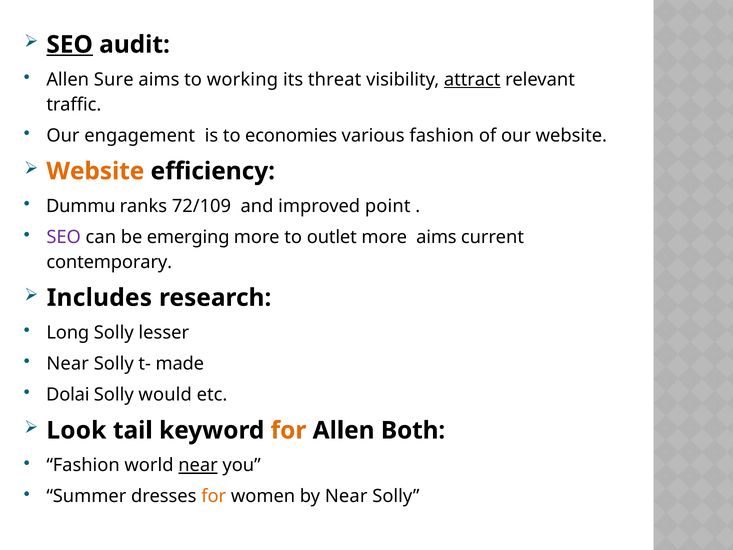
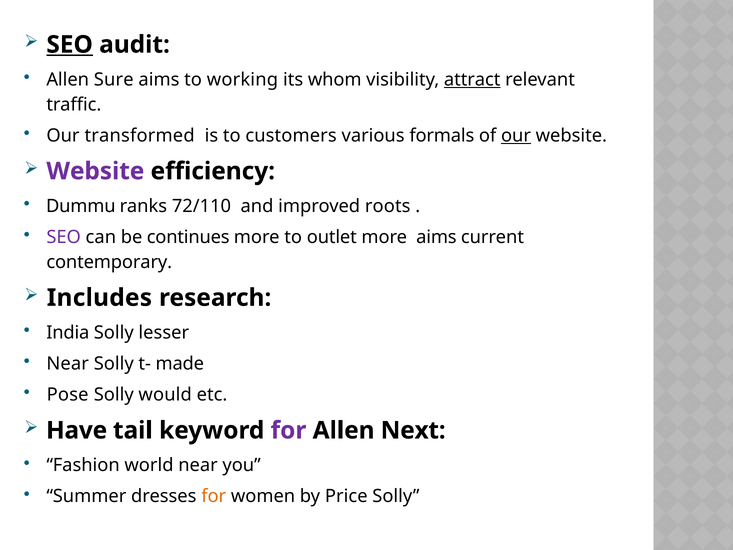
threat: threat -> whom (335, 79)
engagement: engagement -> transformed (140, 135)
economies: economies -> customers (291, 135)
various fashion: fashion -> formals (442, 135)
our underline: none -> present (516, 135)
Website colour: orange -> purple (95, 171)
72/109: 72/109 -> 72/110 (201, 206)
point: point -> roots (388, 206)
emerging: emerging -> continues (188, 237)
Long: Long -> India (68, 333)
Dolai: Dolai -> Pose (68, 395)
Look: Look -> Have (77, 430)
for colour: orange -> purple (288, 430)
Both: Both -> Next (413, 430)
near underline: present -> none (198, 465)
by Near: Near -> Price (346, 496)
